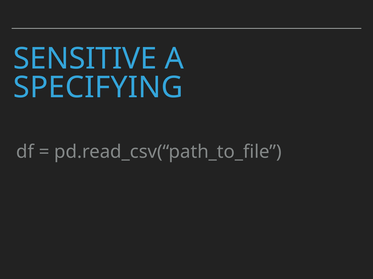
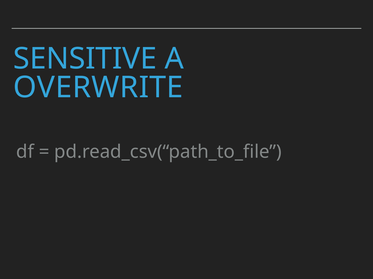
SPECIFYING: SPECIFYING -> OVERWRITE (98, 88)
